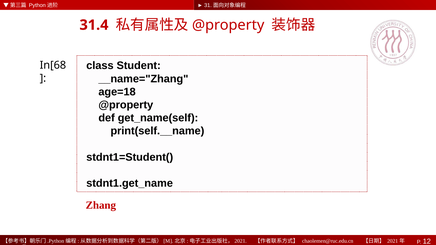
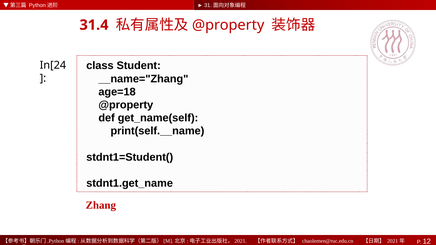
In[68: In[68 -> In[24 (53, 65)
